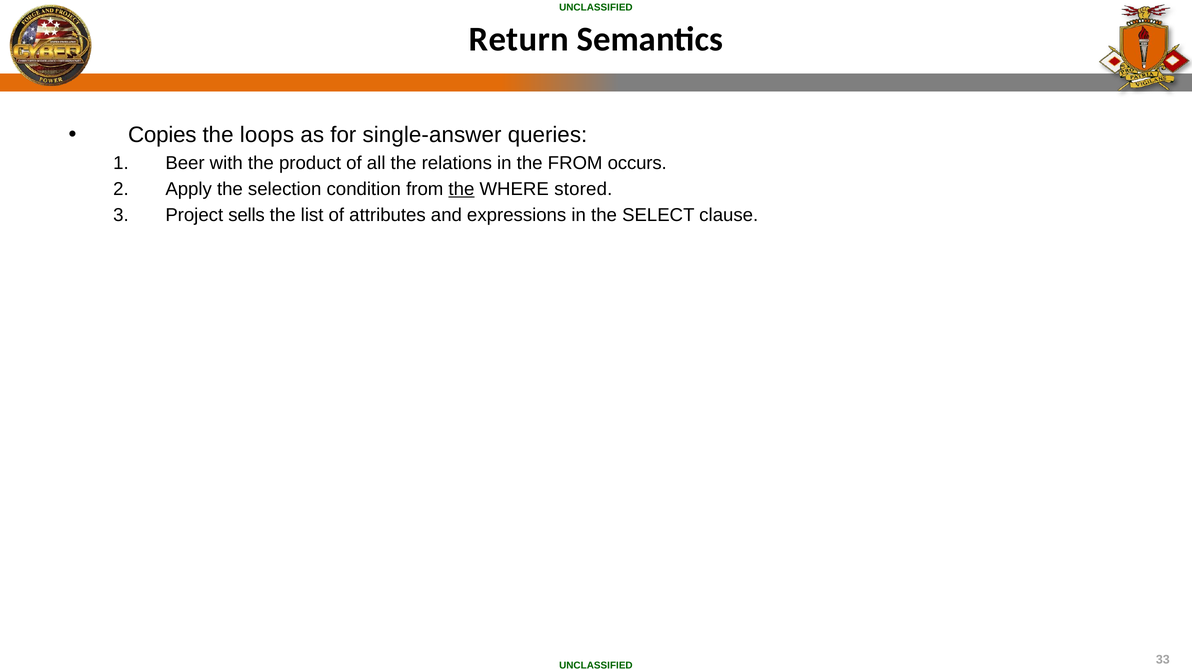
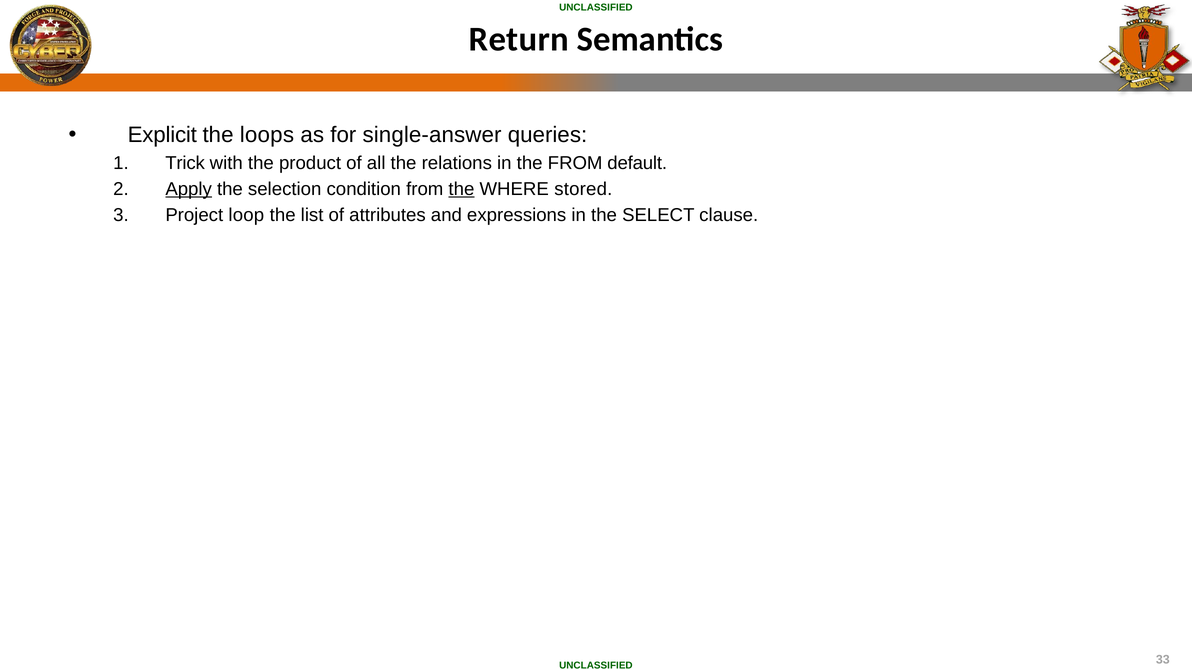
Copies: Copies -> Explicit (162, 135)
Beer: Beer -> Trick (185, 163)
occurs: occurs -> default (637, 163)
Apply underline: none -> present (189, 189)
sells: sells -> loop (246, 215)
